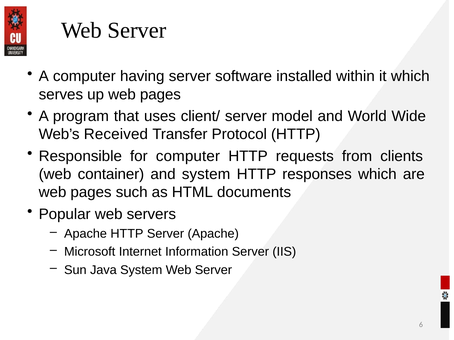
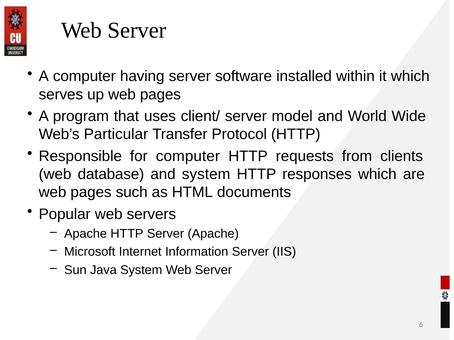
Received: Received -> Particular (116, 134)
container: container -> database (111, 174)
